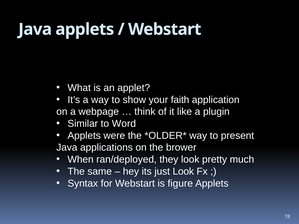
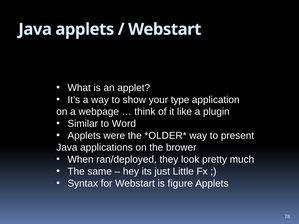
faith: faith -> type (180, 100)
just Look: Look -> Little (183, 172)
